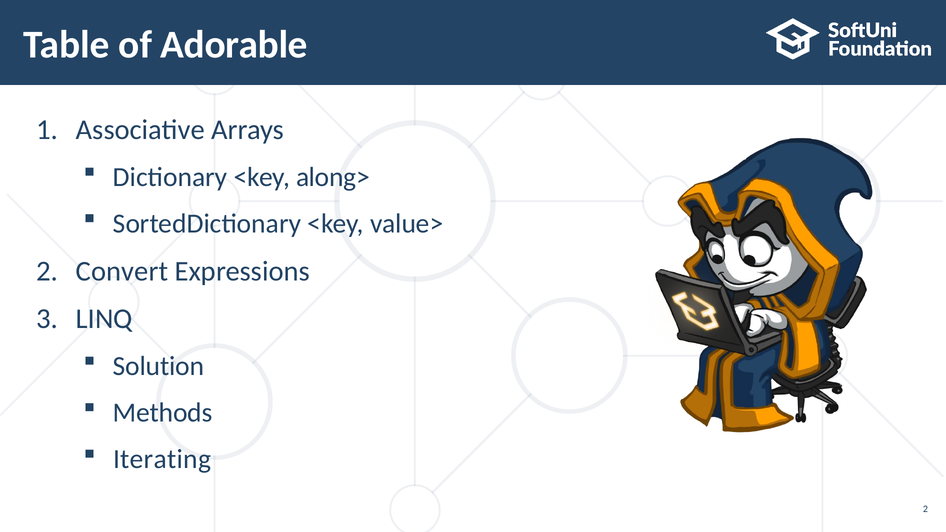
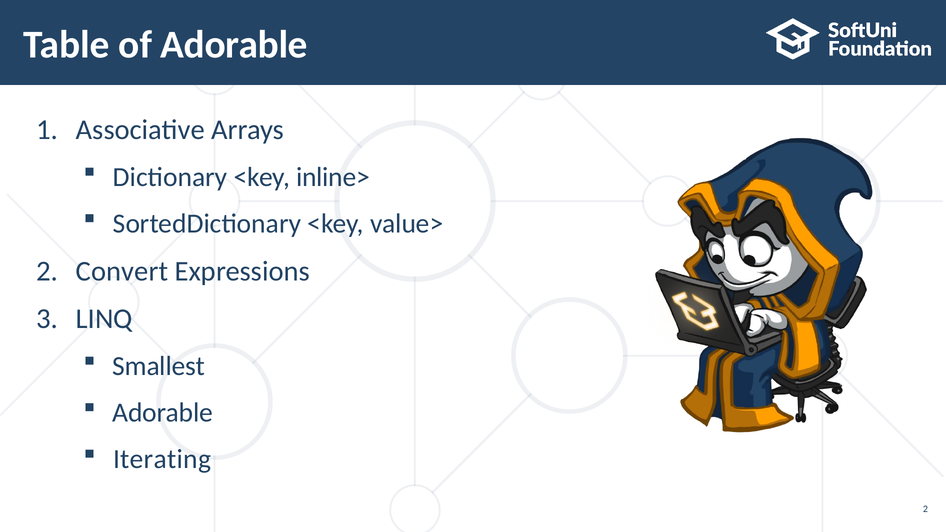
along>: along> -> inline> (333, 177)
Solution: Solution -> Smallest (159, 366)
Methods: Methods -> Adorable (163, 413)
